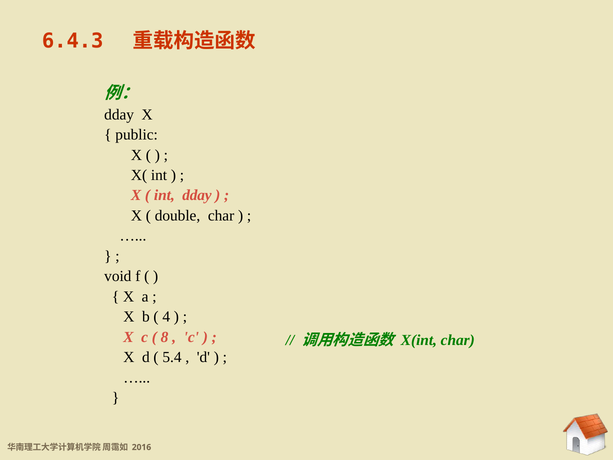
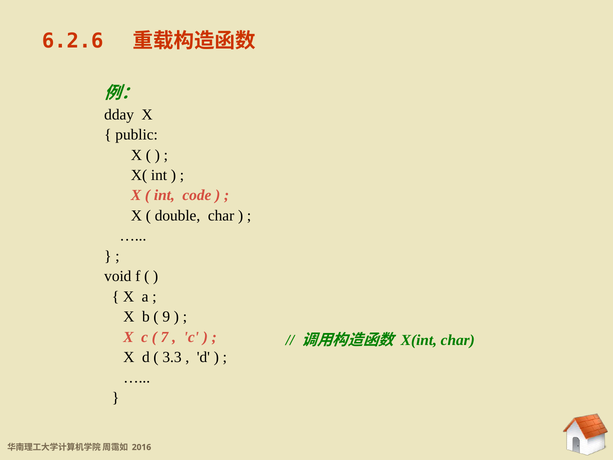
6.4.3: 6.4.3 -> 6.2.6 (73, 41)
int dday: dday -> code (197, 195)
4: 4 -> 9 (166, 317)
8: 8 -> 7 (165, 337)
5.4: 5.4 -> 3.3 (172, 357)
